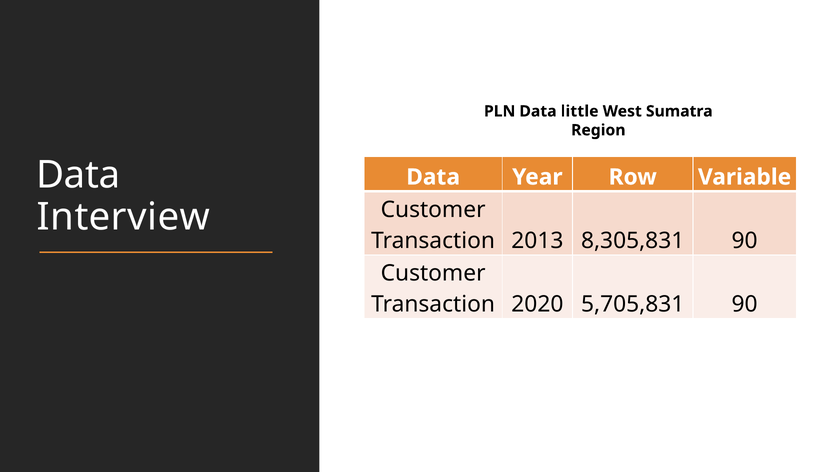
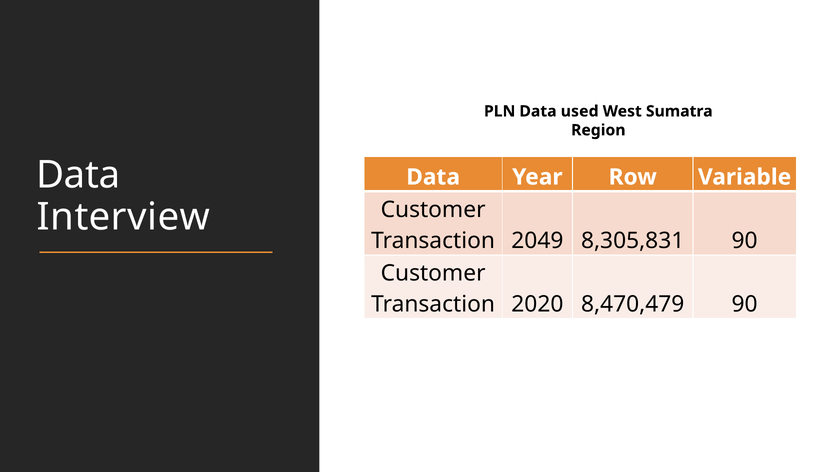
little: little -> used (580, 111)
2013: 2013 -> 2049 (537, 241)
5,705,831: 5,705,831 -> 8,470,479 (633, 305)
